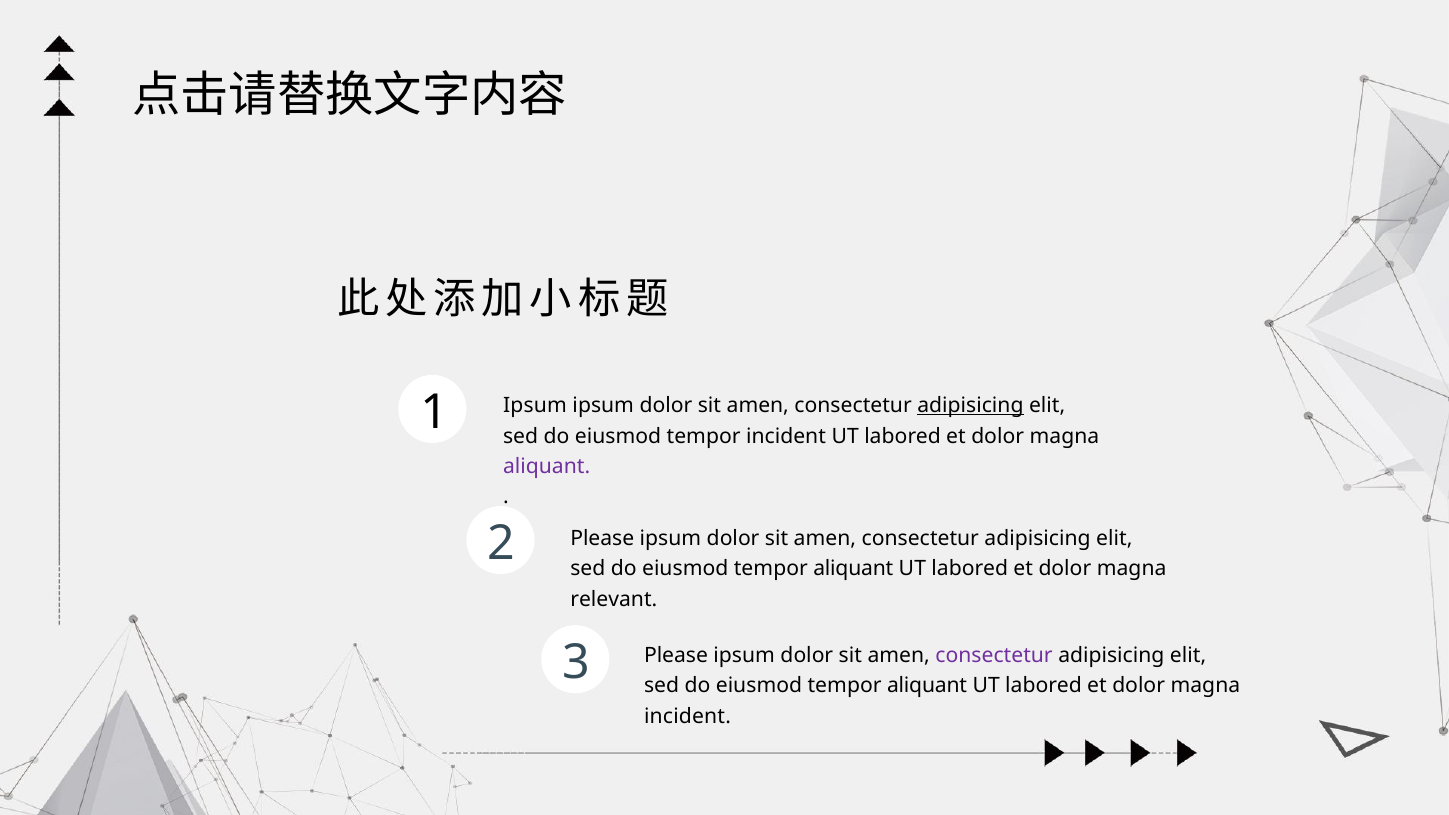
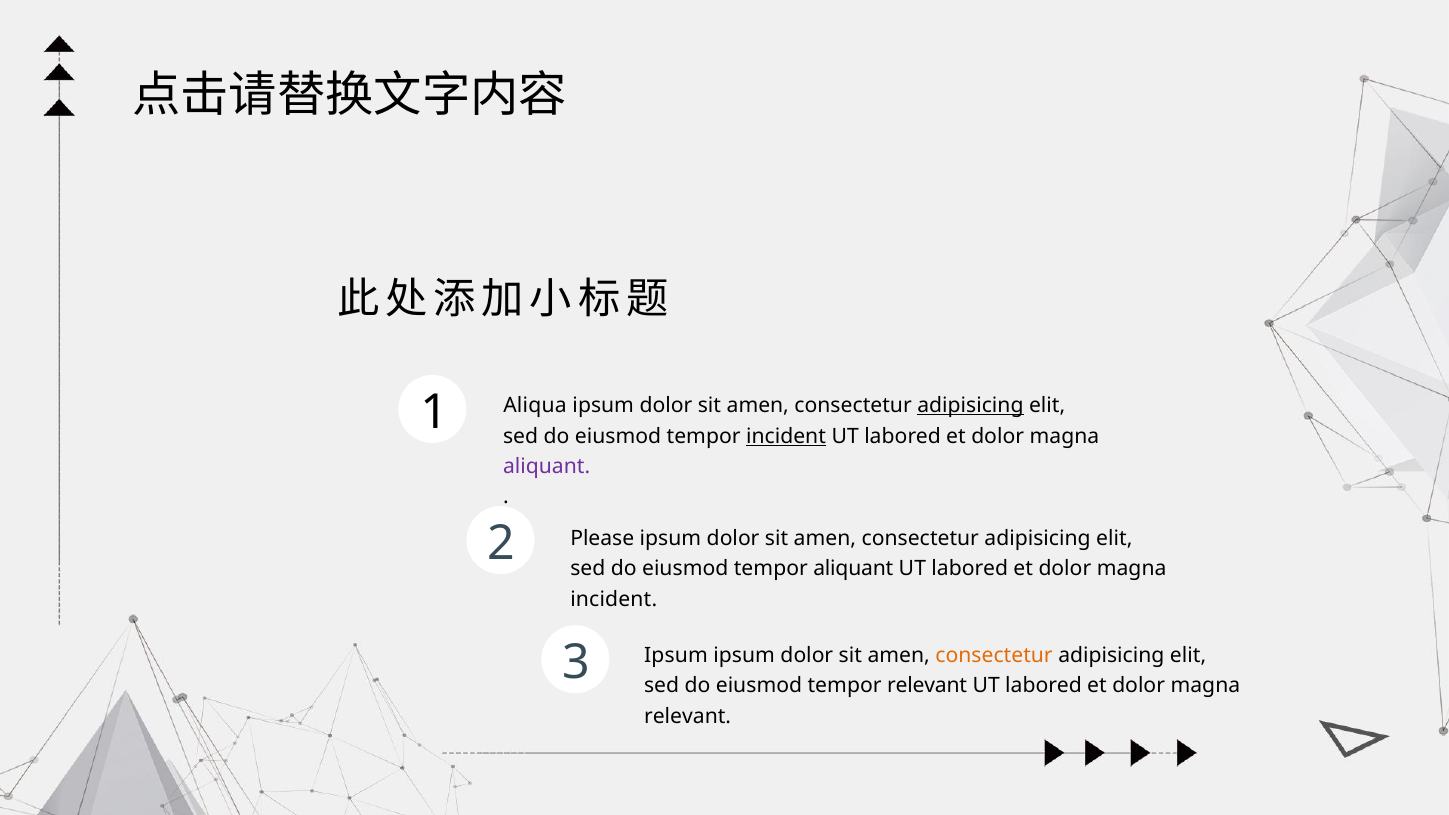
Ipsum: Ipsum -> Aliqua (535, 406)
incident underline: none -> present (786, 436)
relevant: relevant -> incident (614, 599)
Please: Please -> Ipsum (676, 655)
consectetur colour: purple -> orange (994, 655)
aliquant: aliquant -> relevant (927, 686)
incident: incident -> relevant (688, 716)
